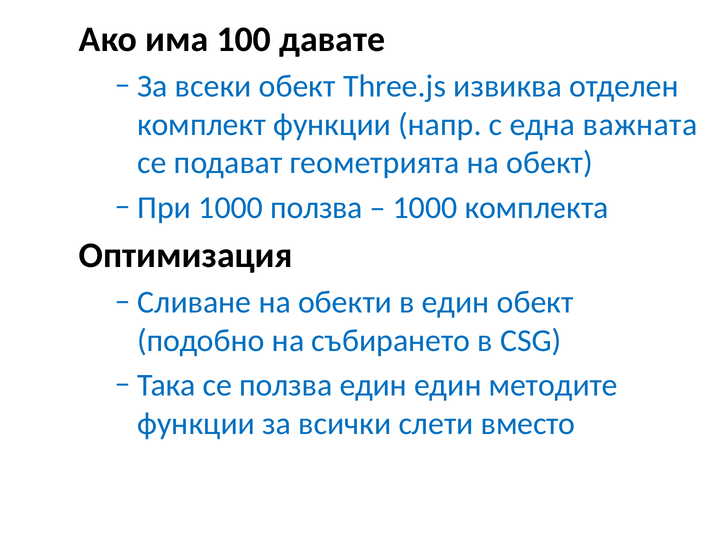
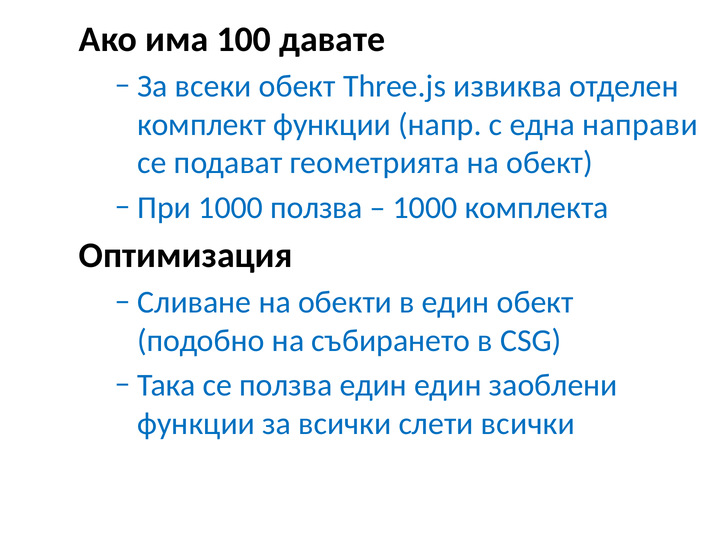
важната: важната -> направи (640, 125)
методите: методите -> заоблени (553, 386)
слети вместо: вместо -> всички (528, 424)
